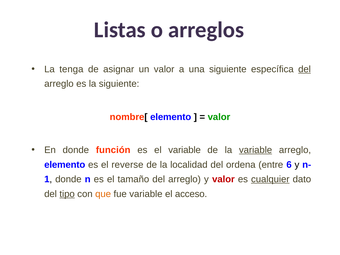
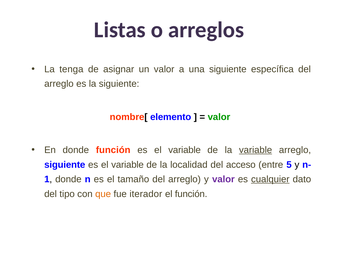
del underline: present -> none (305, 69)
elemento: elemento -> siguiente (65, 165)
reverse: reverse -> variable (128, 165)
ordena: ordena -> acceso (241, 165)
6: 6 -> 5 (289, 165)
valor colour: red -> purple (223, 179)
tipo underline: present -> none (67, 194)
fue variable: variable -> iterador (146, 194)
el acceso: acceso -> función (191, 194)
